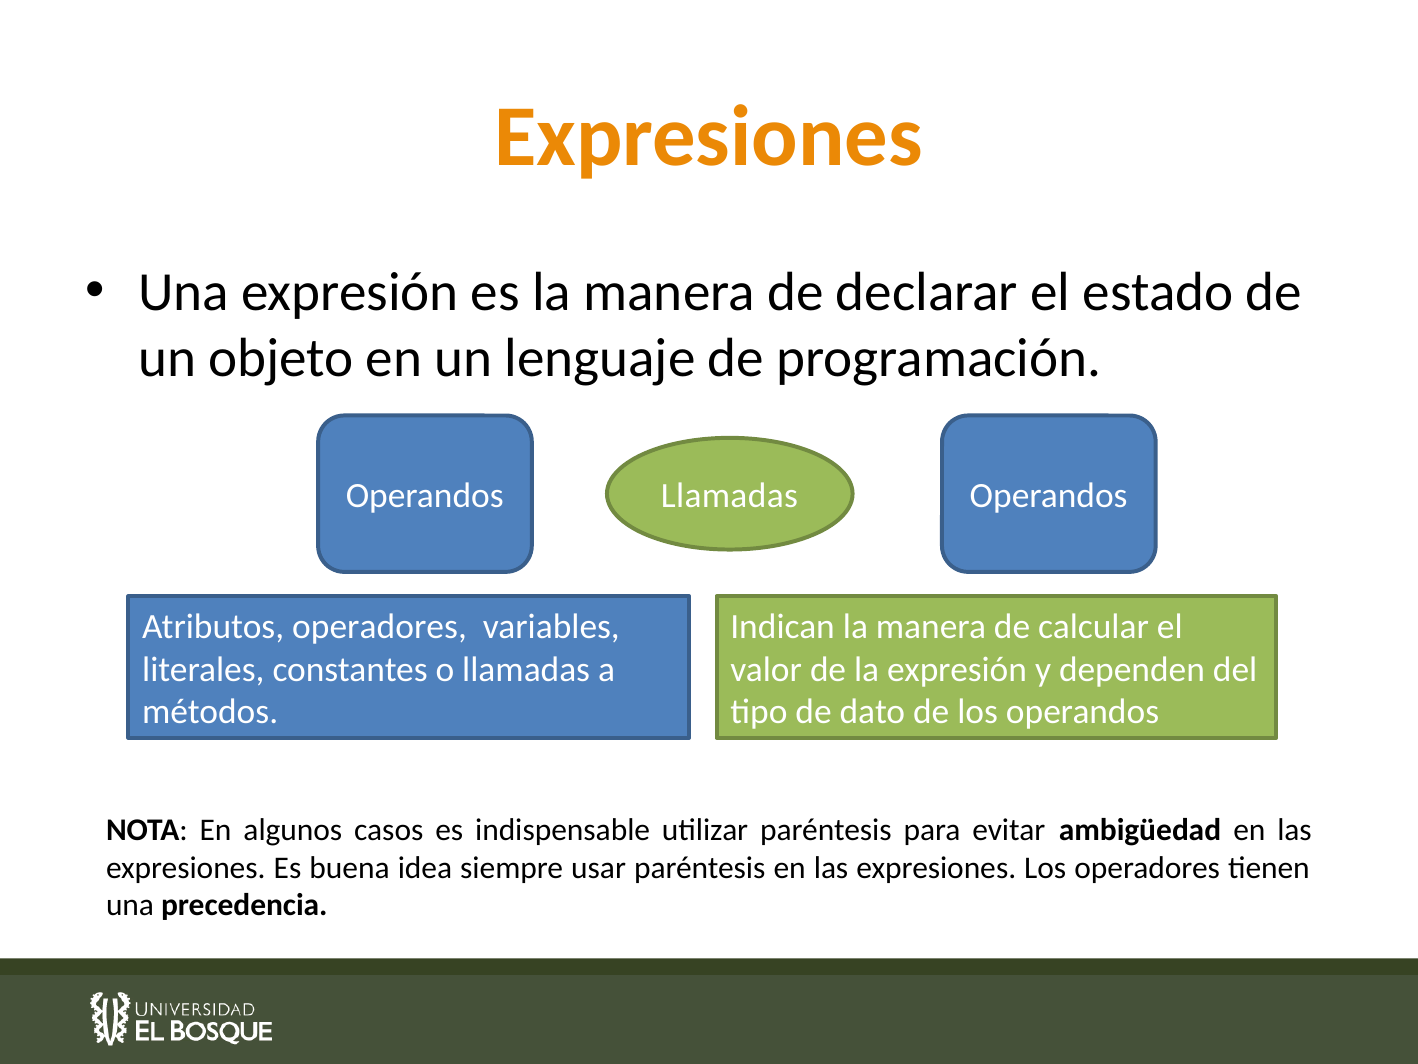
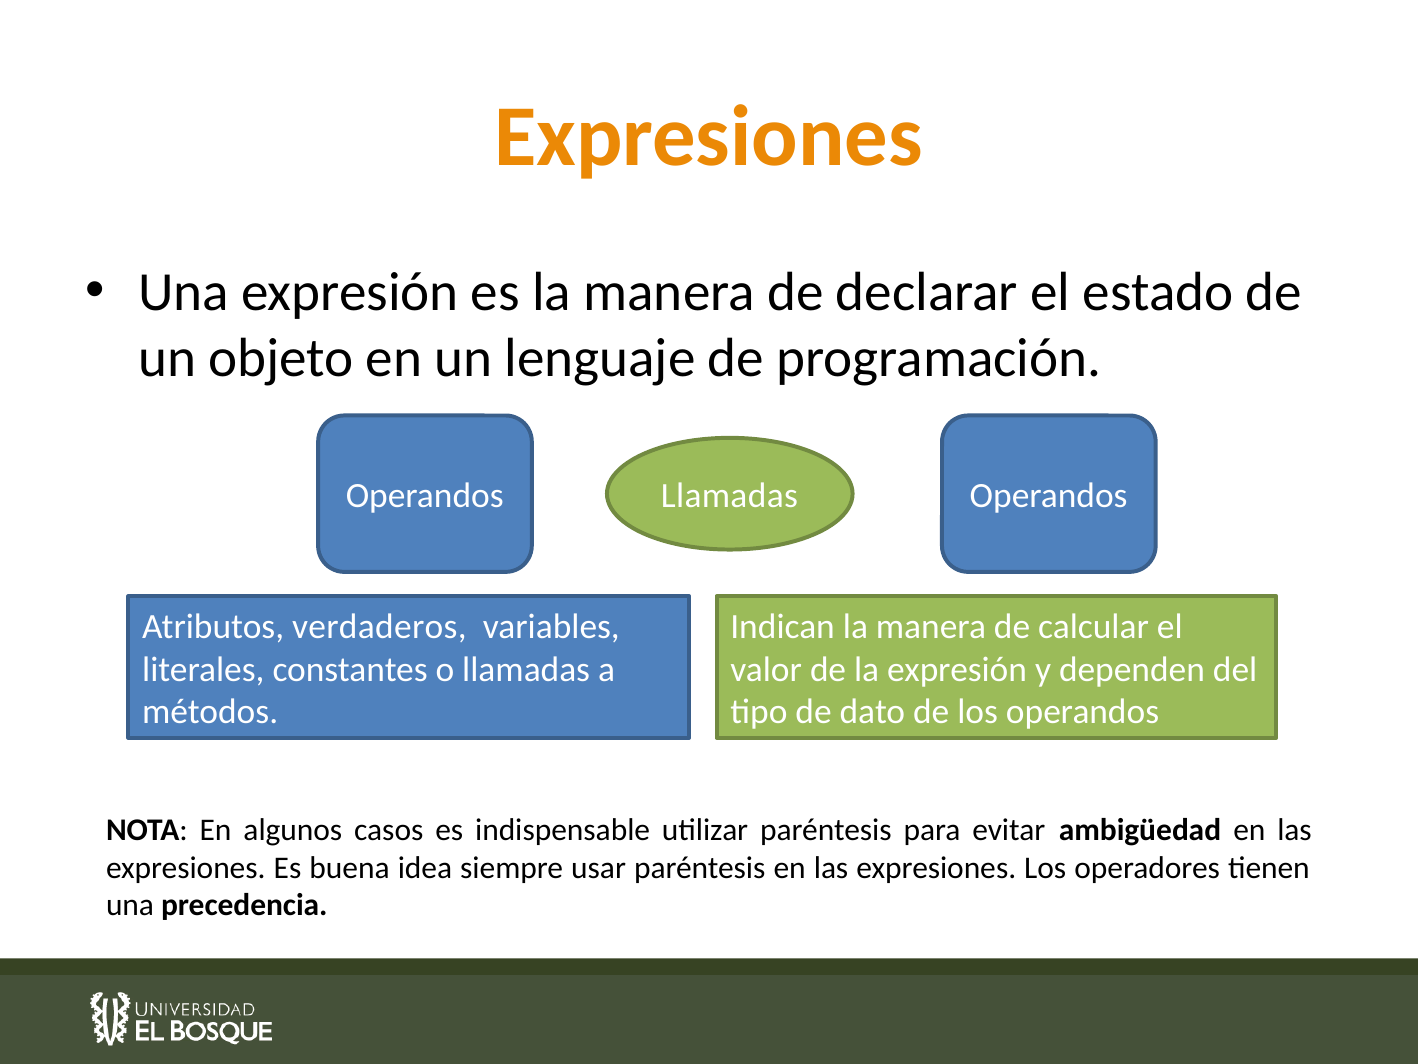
Atributos operadores: operadores -> verdaderos (379, 627)
